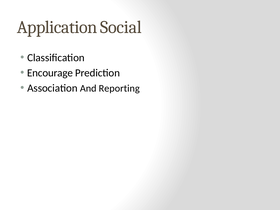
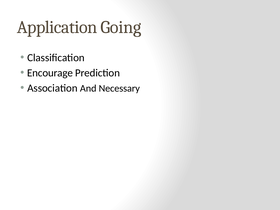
Social: Social -> Going (121, 27)
Reporting: Reporting -> Necessary (119, 88)
